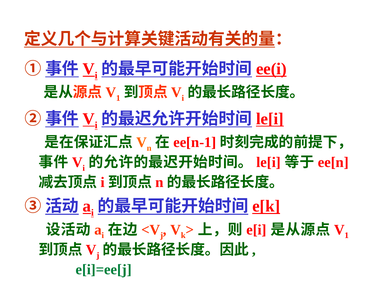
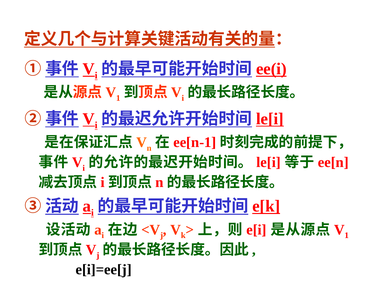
e[i]=ee[j colour: green -> black (104, 270)
